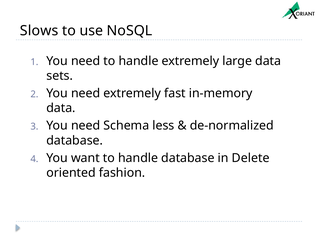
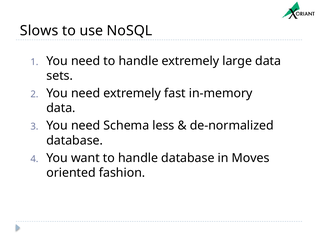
Delete: Delete -> Moves (251, 158)
